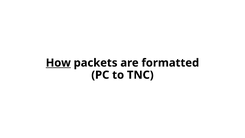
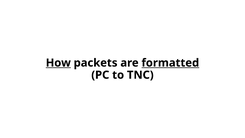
formatted underline: none -> present (170, 63)
